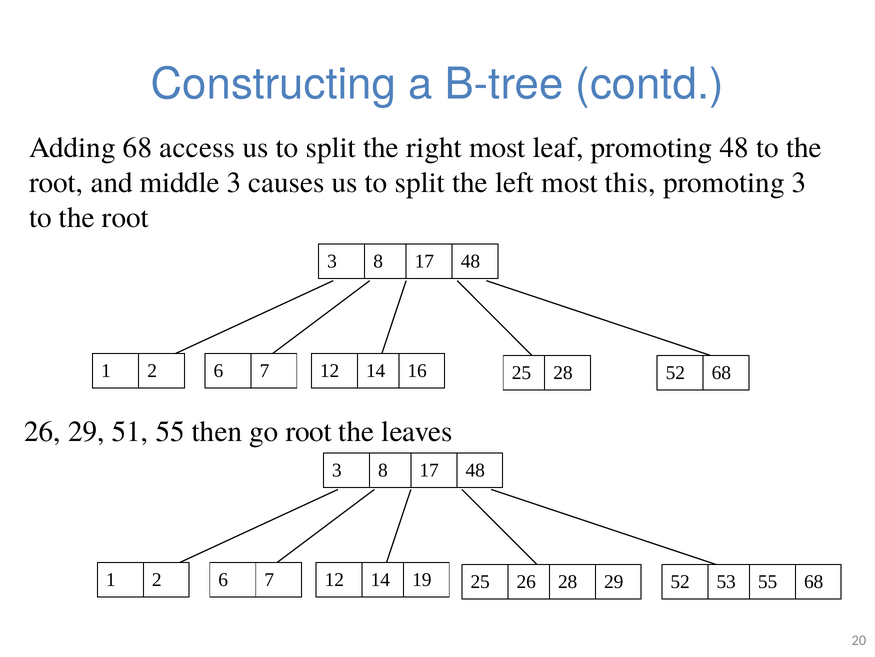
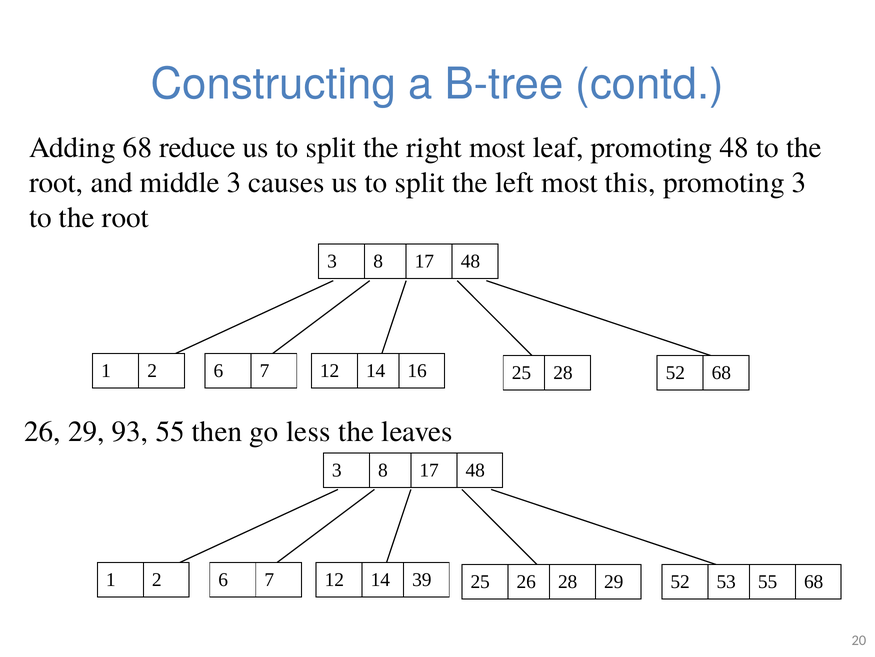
access: access -> reduce (198, 147)
51: 51 -> 93 (130, 431)
go root: root -> less (308, 431)
19: 19 -> 39 (422, 579)
